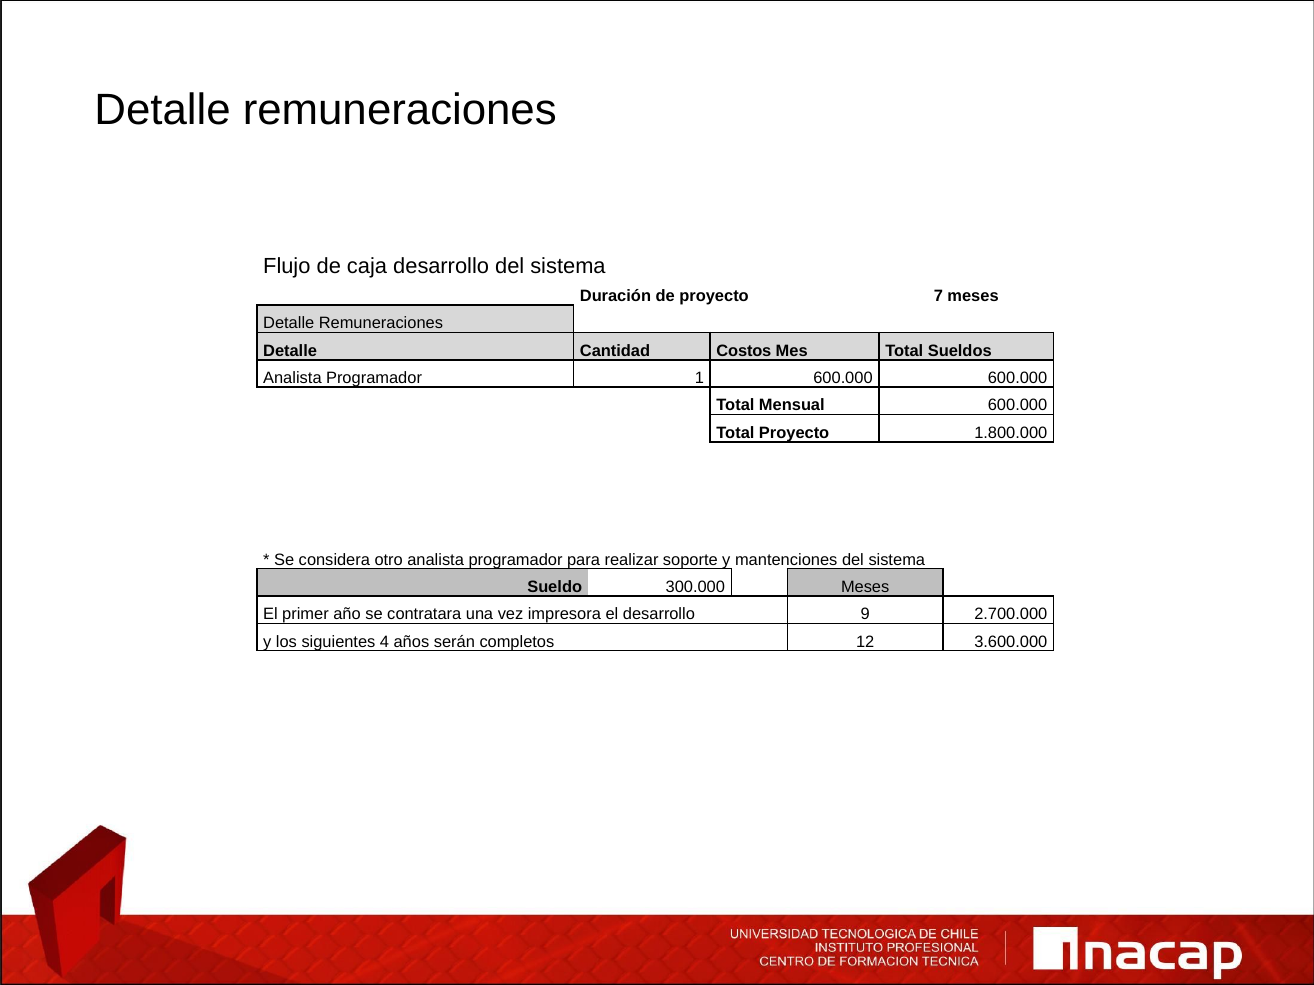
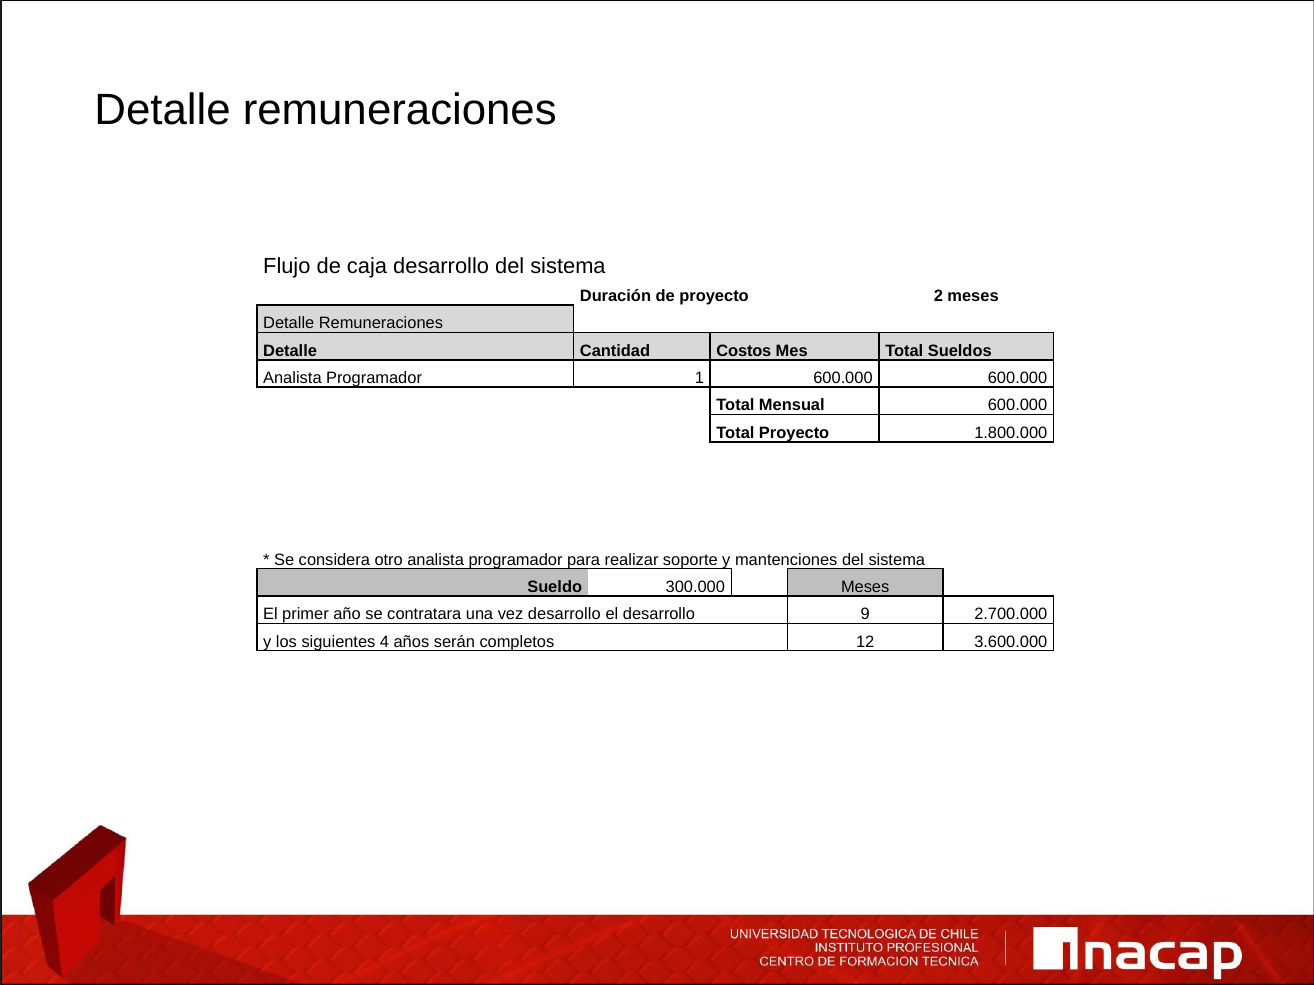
7: 7 -> 2 (938, 296)
vez impresora: impresora -> desarrollo (564, 615)
